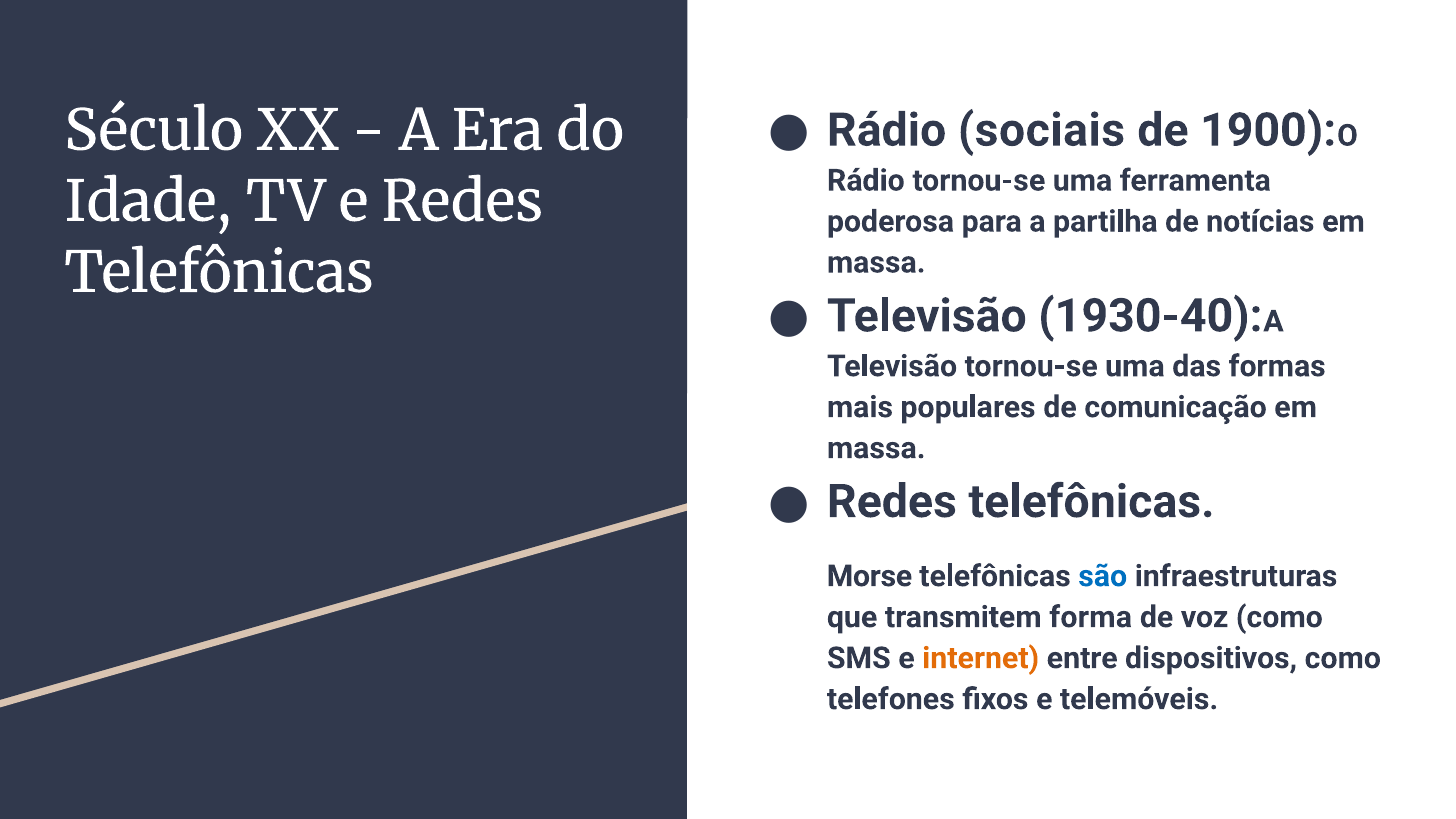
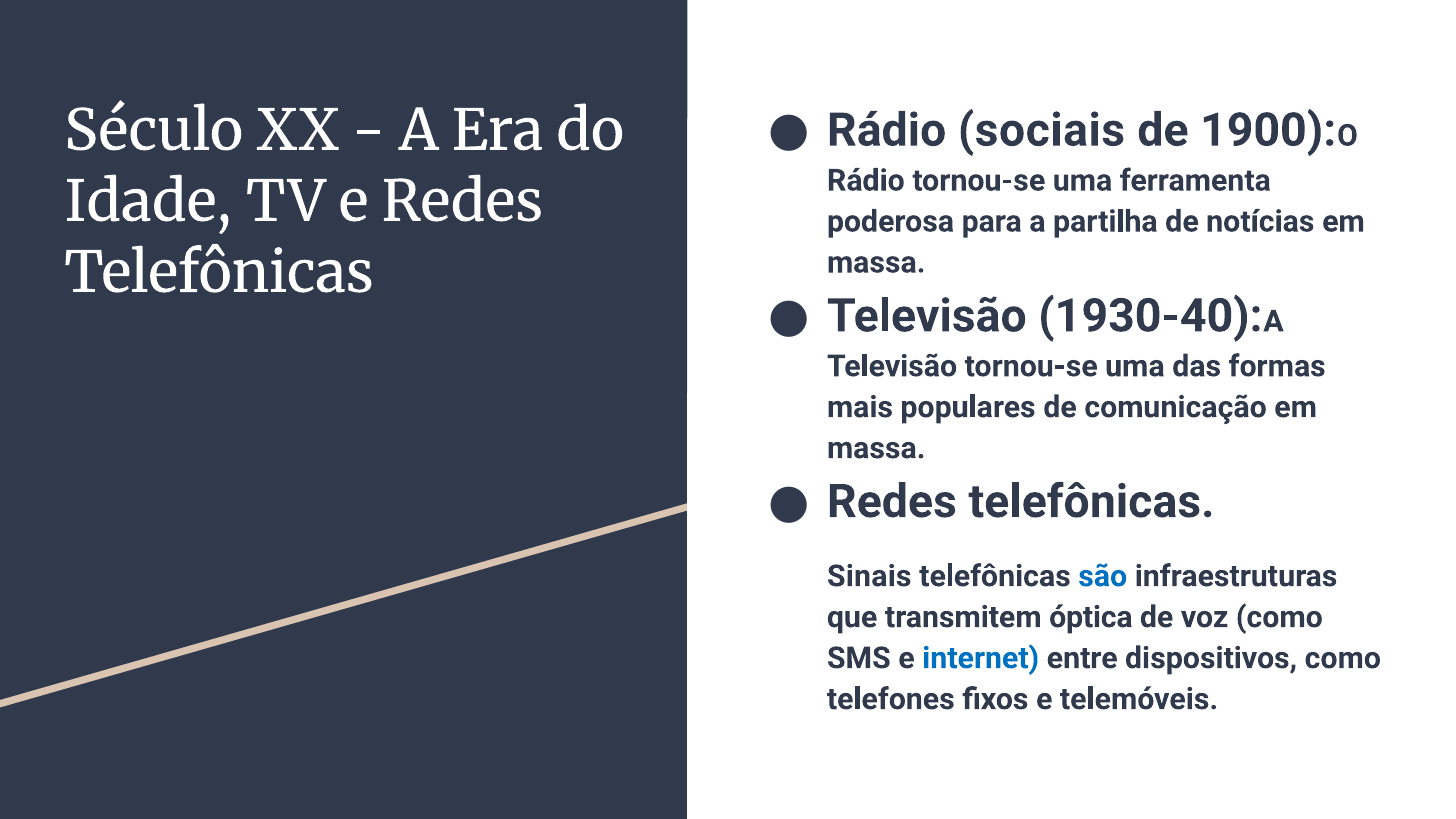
Morse: Morse -> Sinais (869, 576)
forma: forma -> óptica (1091, 617)
internet colour: orange -> blue (981, 658)
